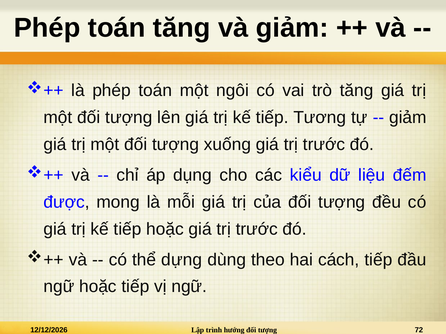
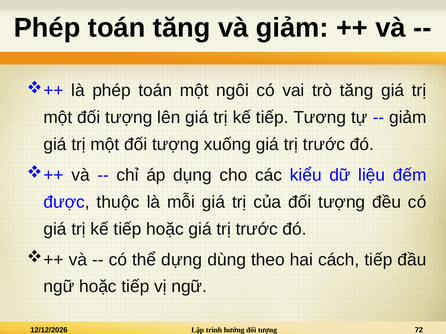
mong: mong -> thuộc (118, 202)
